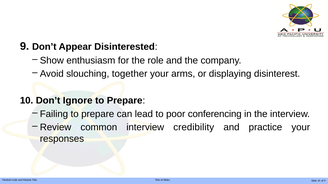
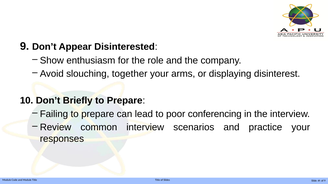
Ignore: Ignore -> Briefly (78, 101)
credibility: credibility -> scenarios (194, 128)
